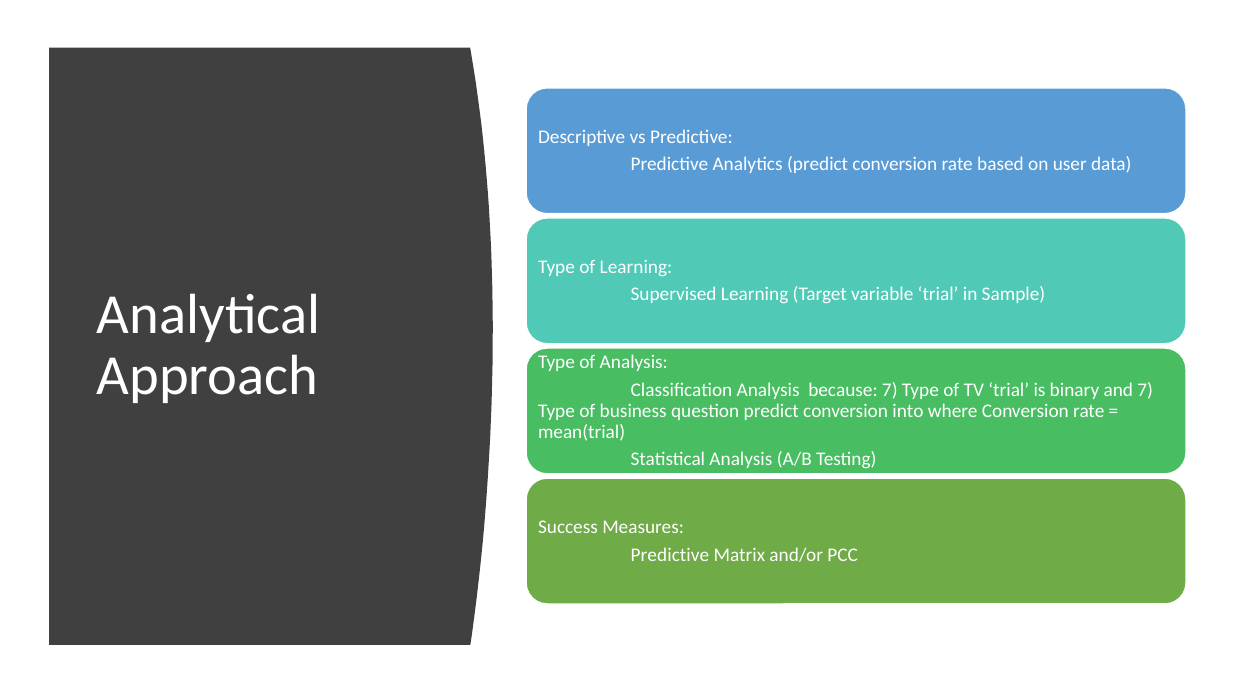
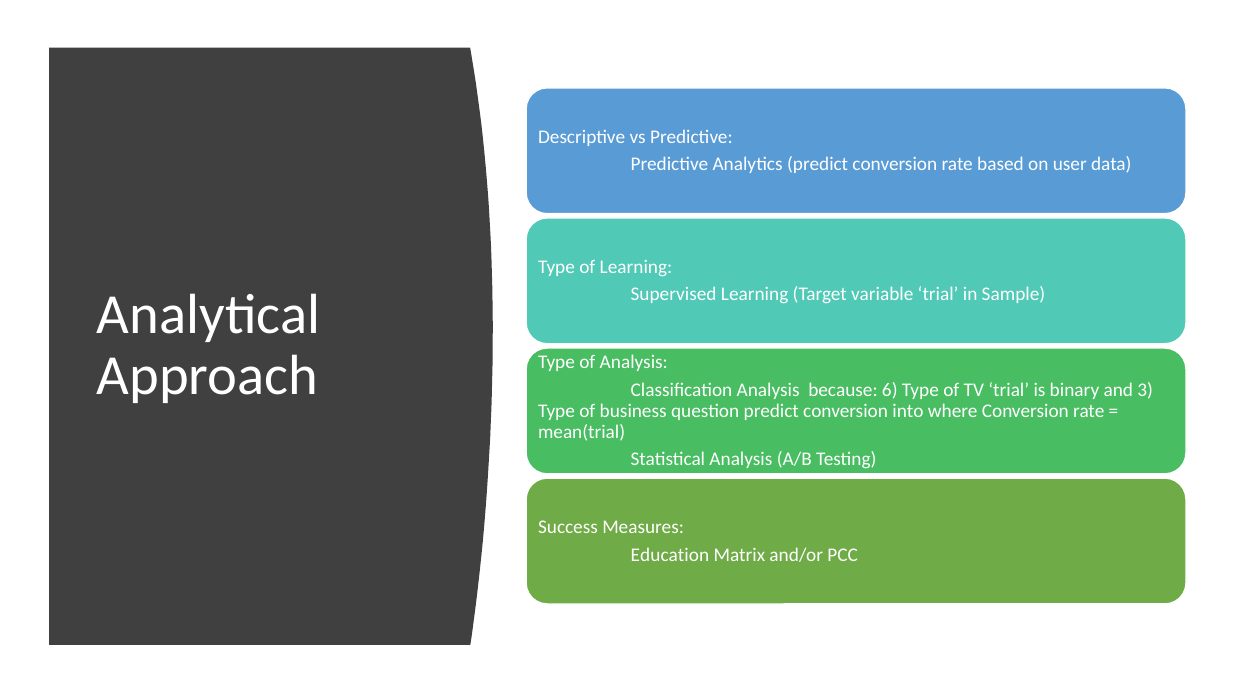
because 7: 7 -> 6 (890, 390)
and 7: 7 -> 3 (1145, 390)
Predictive: Predictive -> Education (670, 554)
